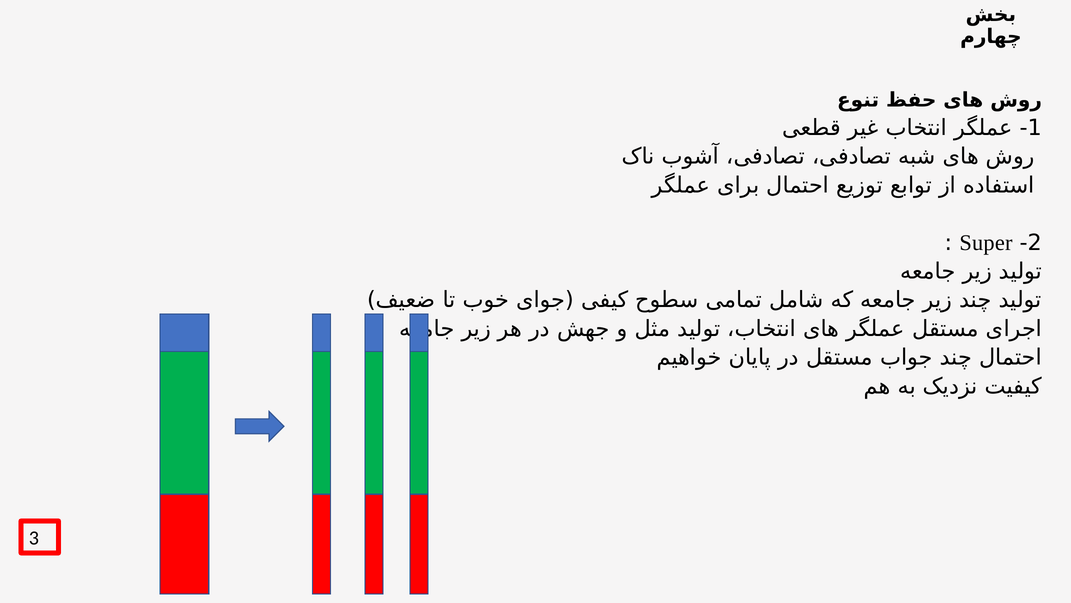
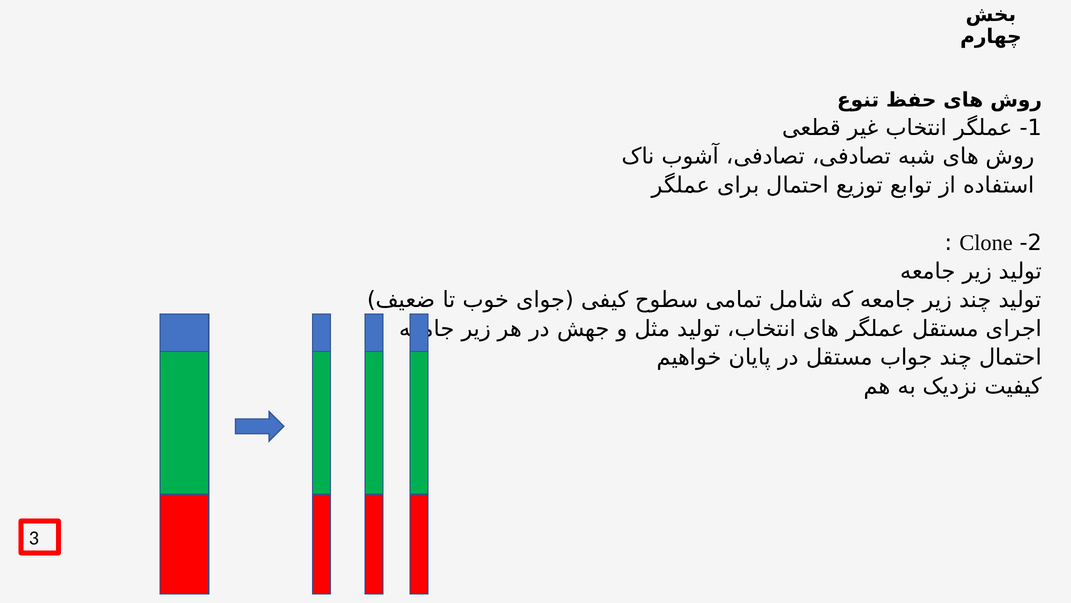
Super: Super -> Clone (986, 242)
